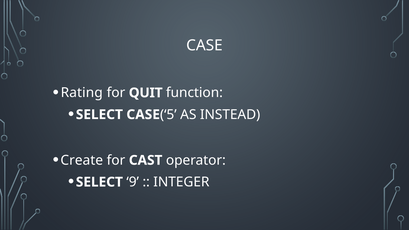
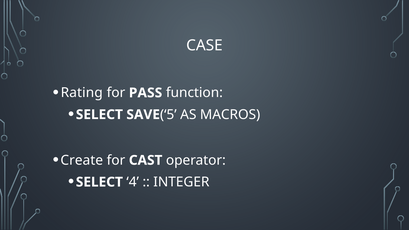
QUIT: QUIT -> PASS (146, 93)
SELECT CASE: CASE -> SAVE (143, 115)
INSTEAD: INSTEAD -> MACROS (230, 115)
9: 9 -> 4 (133, 182)
